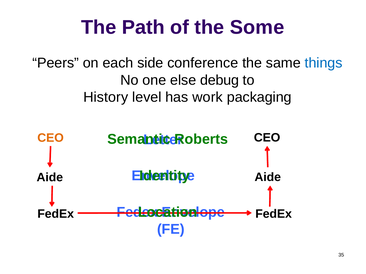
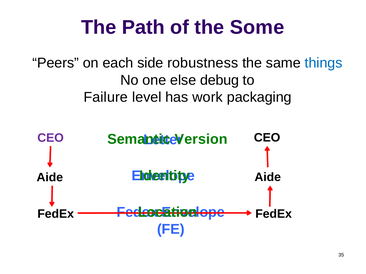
conference: conference -> robustness (203, 63)
History: History -> Failure (106, 97)
CEO colour: orange -> purple (51, 138)
Roberts: Roberts -> Version (201, 139)
